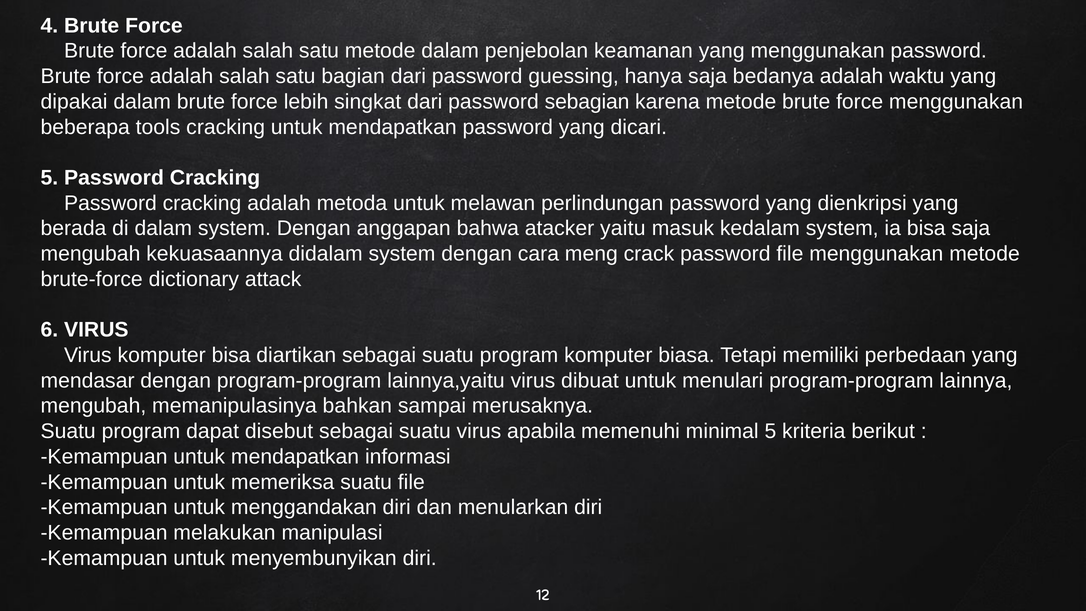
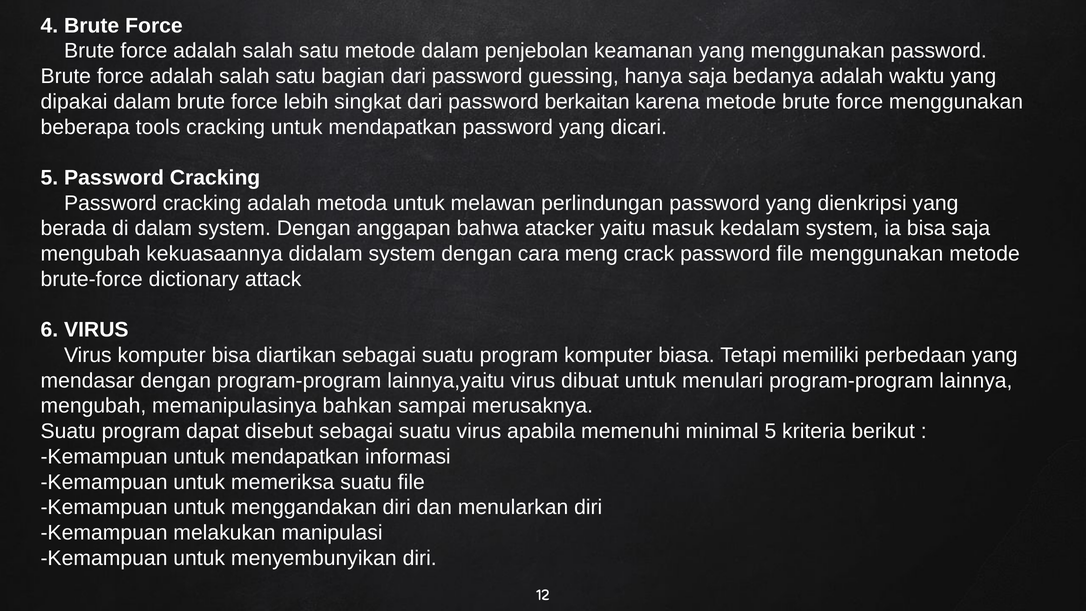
sebagian: sebagian -> berkaitan (587, 102)
